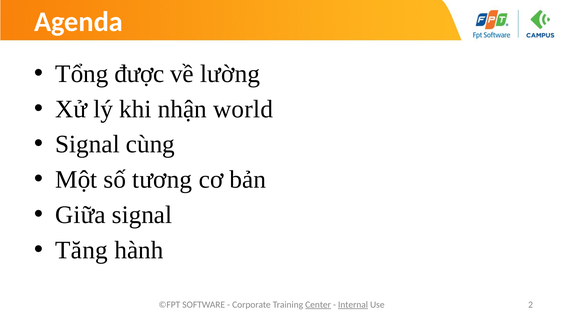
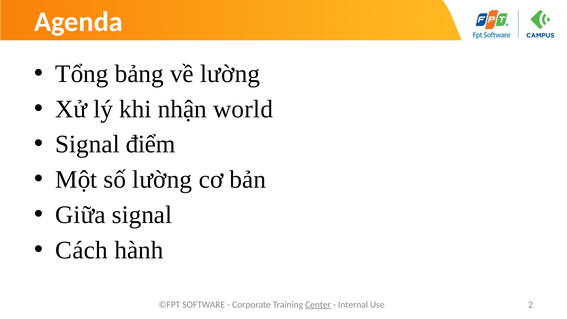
được: được -> bảng (139, 74)
cùng: cùng -> điểm (151, 144)
số tương: tương -> lường (162, 180)
Tăng: Tăng -> Cách (82, 250)
Internal underline: present -> none (353, 305)
